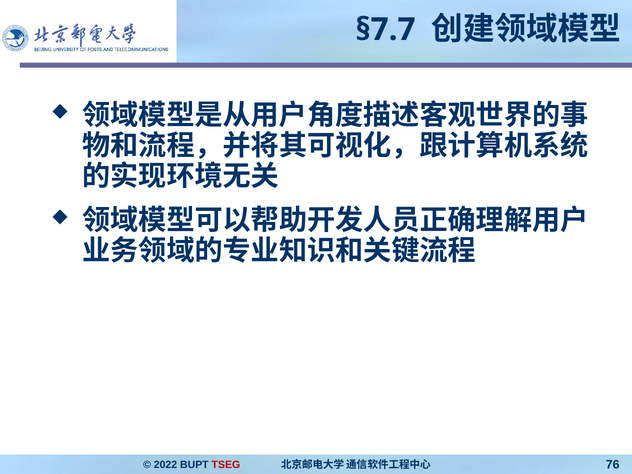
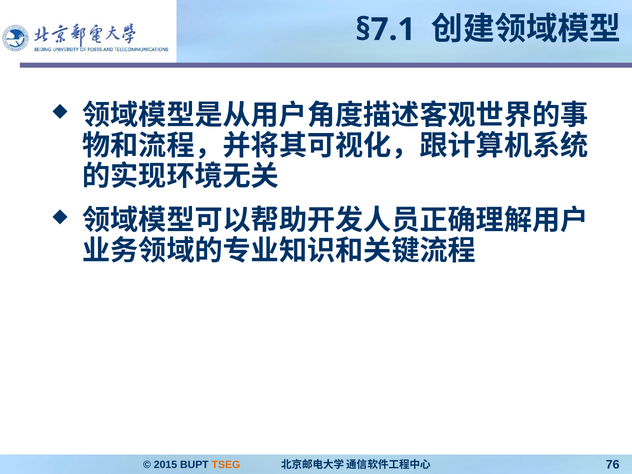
§7.7: §7.7 -> §7.1 (385, 30)
2022: 2022 -> 2015 (165, 465)
TSEG colour: red -> orange (226, 465)
